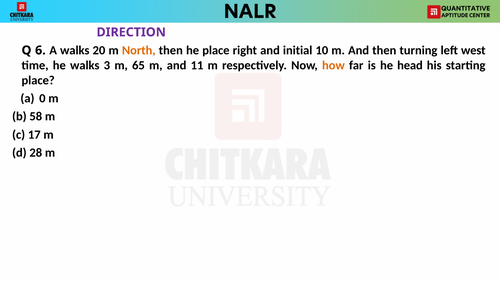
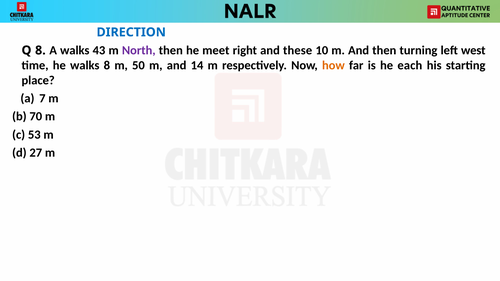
DIRECTION colour: purple -> blue (131, 32)
Q 6: 6 -> 8 (40, 50)
20: 20 -> 43 (99, 50)
North colour: orange -> purple (139, 50)
he place: place -> meet (216, 50)
initial: initial -> these (298, 50)
walks 3: 3 -> 8 (107, 65)
65: 65 -> 50 (138, 65)
11: 11 -> 14 (197, 65)
head: head -> each (410, 65)
0: 0 -> 7 (42, 99)
58: 58 -> 70 (36, 117)
17: 17 -> 53 (34, 135)
28: 28 -> 27 (36, 153)
